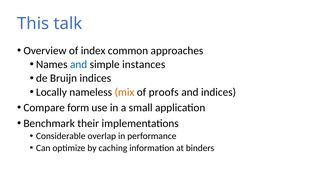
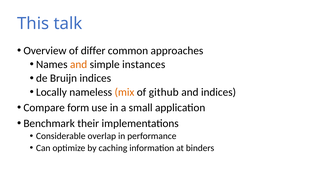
index: index -> differ (93, 51)
and colour: blue -> orange (79, 64)
proofs: proofs -> github (164, 92)
